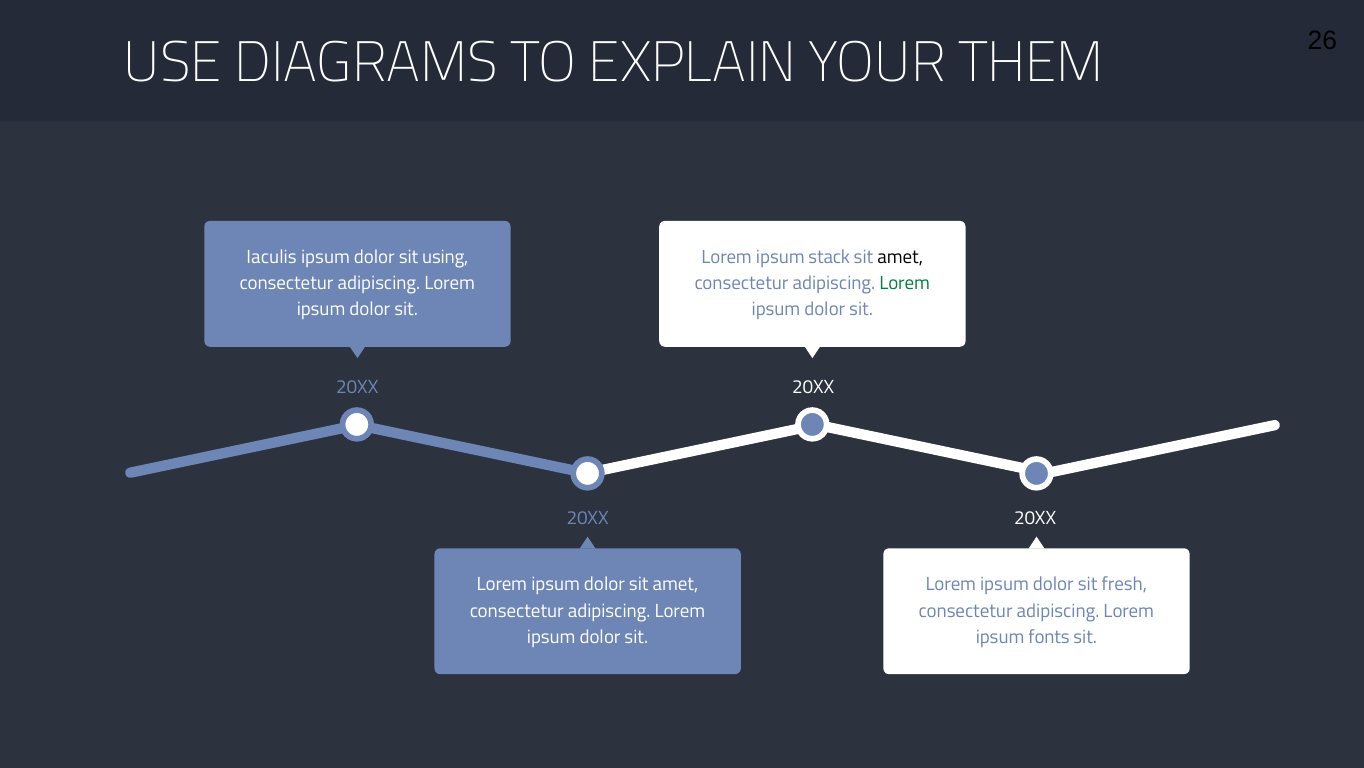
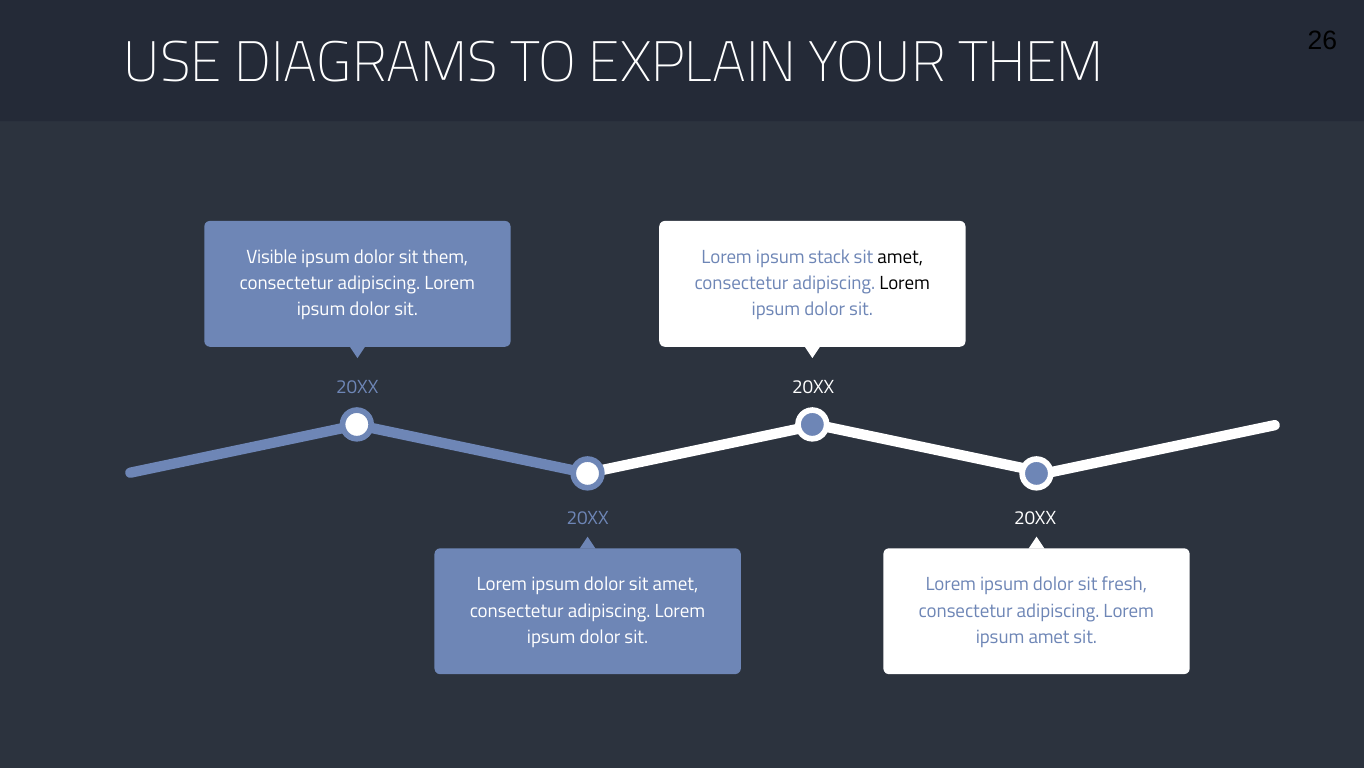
Iaculis: Iaculis -> Visible (272, 257)
sit using: using -> them (445, 257)
Lorem colour: green -> black (905, 283)
ipsum fonts: fonts -> amet (1049, 636)
